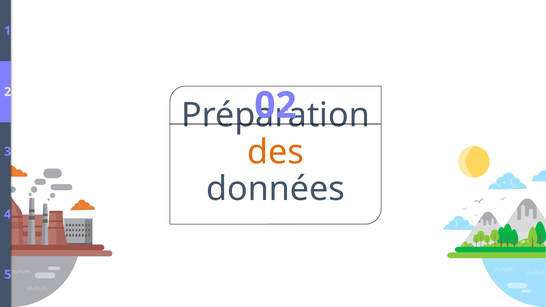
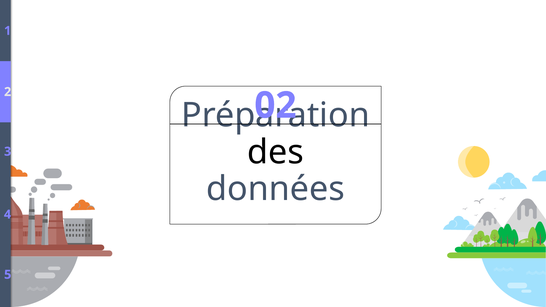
des colour: orange -> black (275, 152)
